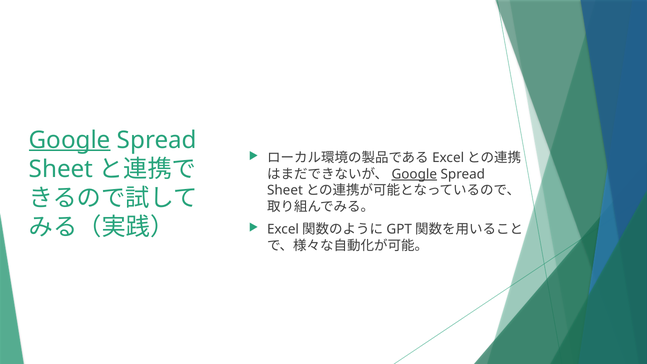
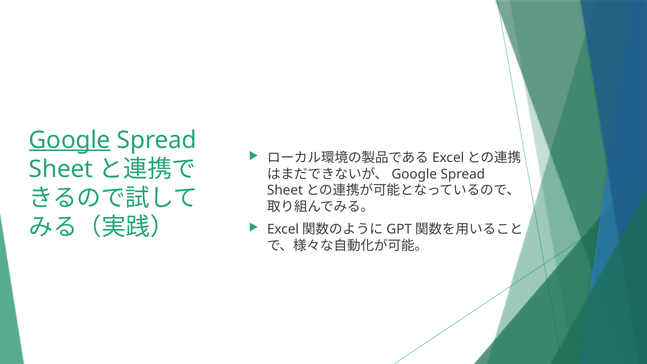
Google underline: present -> none (414, 174)
